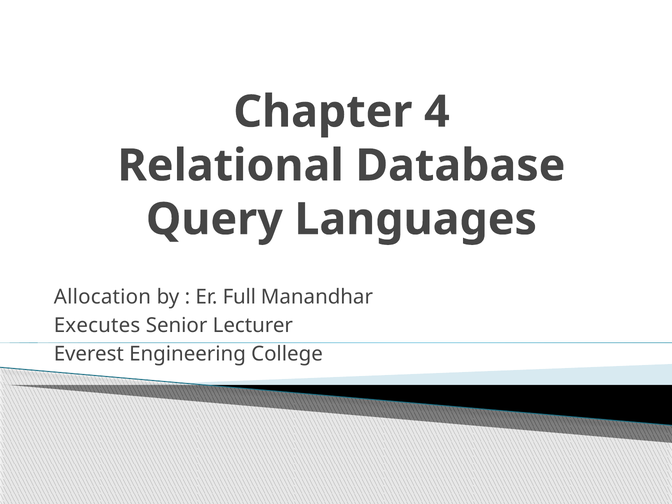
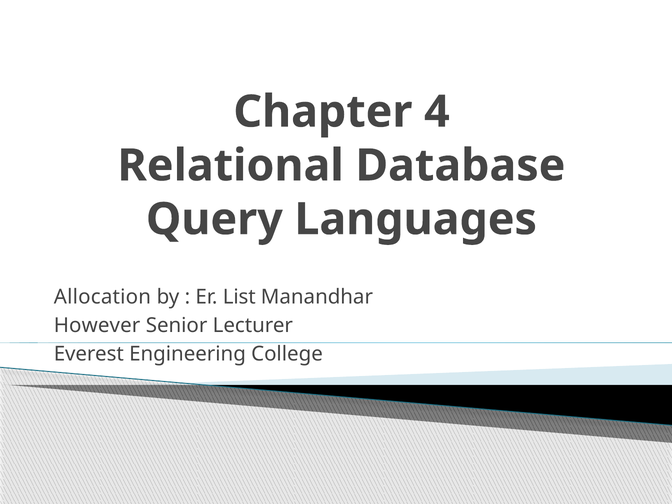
Full: Full -> List (239, 297)
Executes: Executes -> However (97, 325)
